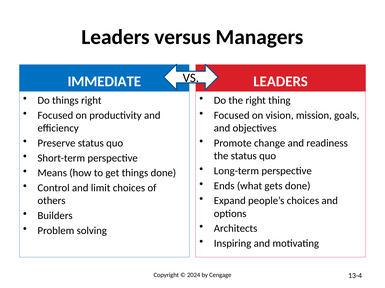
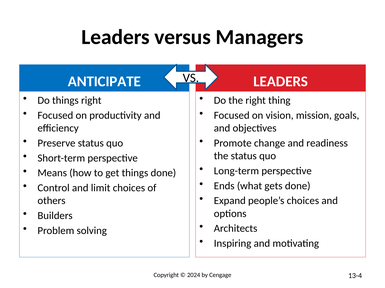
IMMEDIATE: IMMEDIATE -> ANTICIPATE (104, 82)
